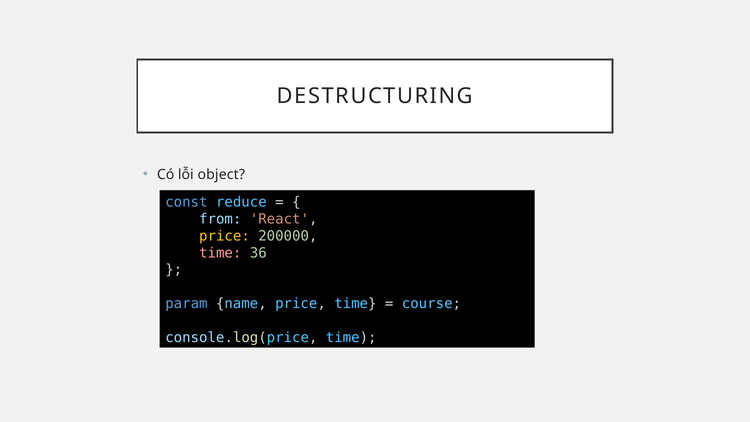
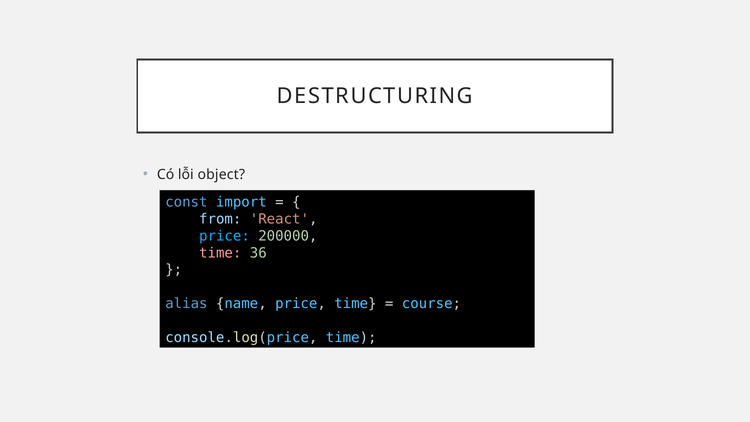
reduce: reduce -> import (241, 202)
price colour: yellow -> light blue (224, 236)
param: param -> alias (186, 304)
